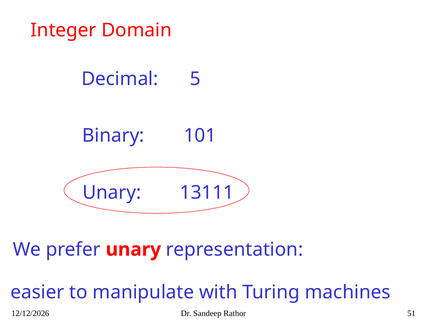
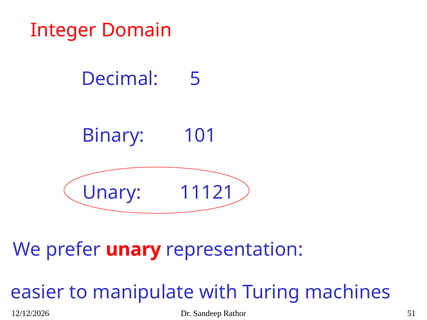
13111: 13111 -> 11121 (207, 193)
